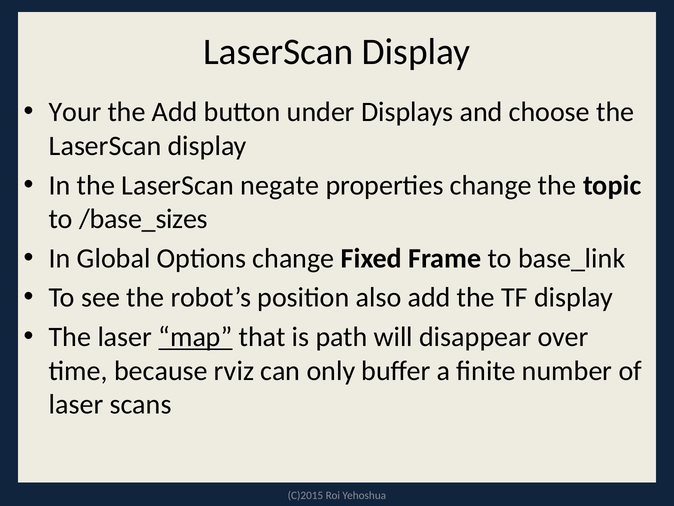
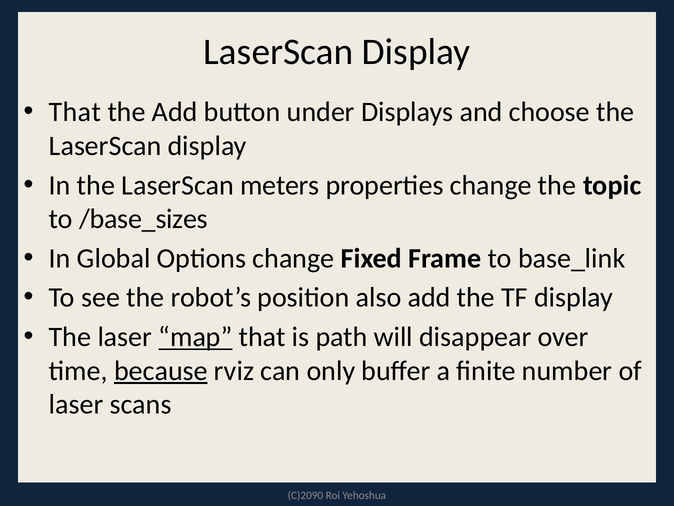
Your: Your -> That (75, 112)
negate: negate -> meters (280, 185)
because underline: none -> present (161, 370)
C)2015: C)2015 -> C)2090 (305, 495)
